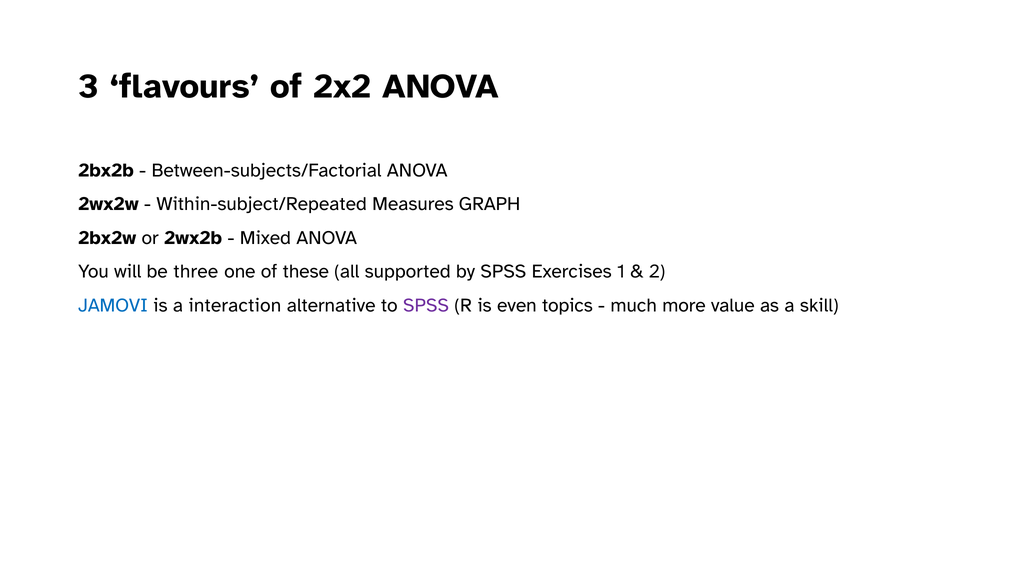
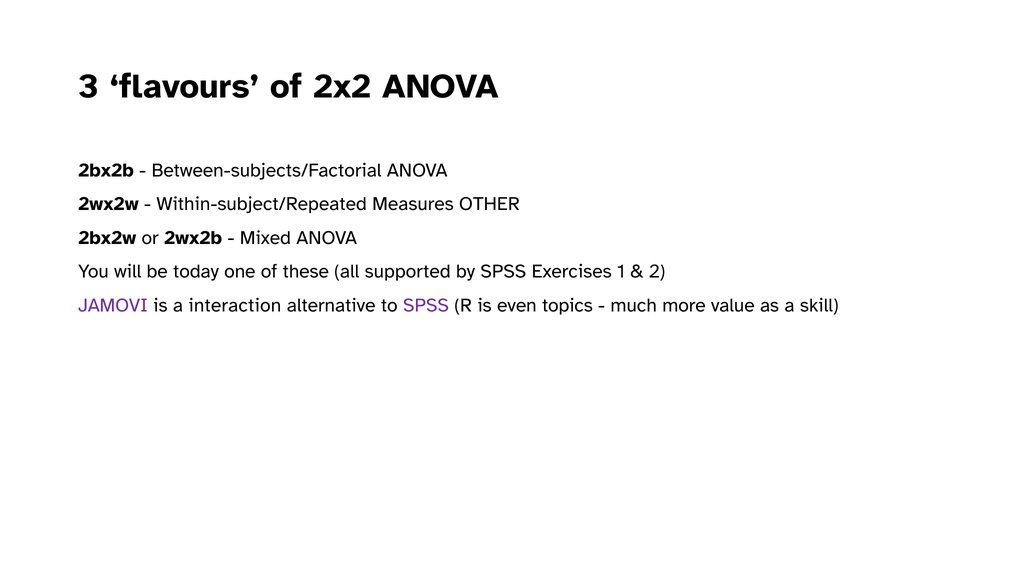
GRAPH: GRAPH -> OTHER (489, 204)
three: three -> today (196, 271)
JAMOVI colour: blue -> purple (113, 305)
